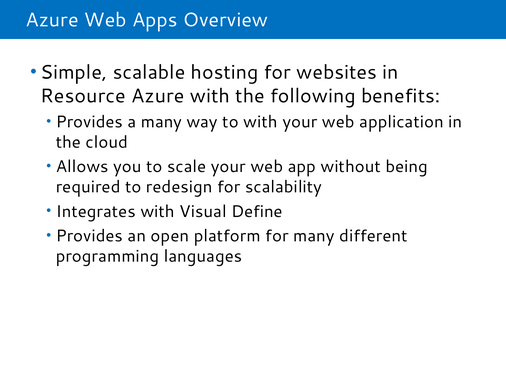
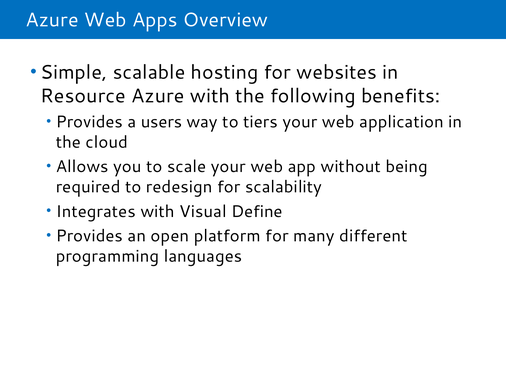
a many: many -> users (161, 122)
to with: with -> tiers (261, 122)
